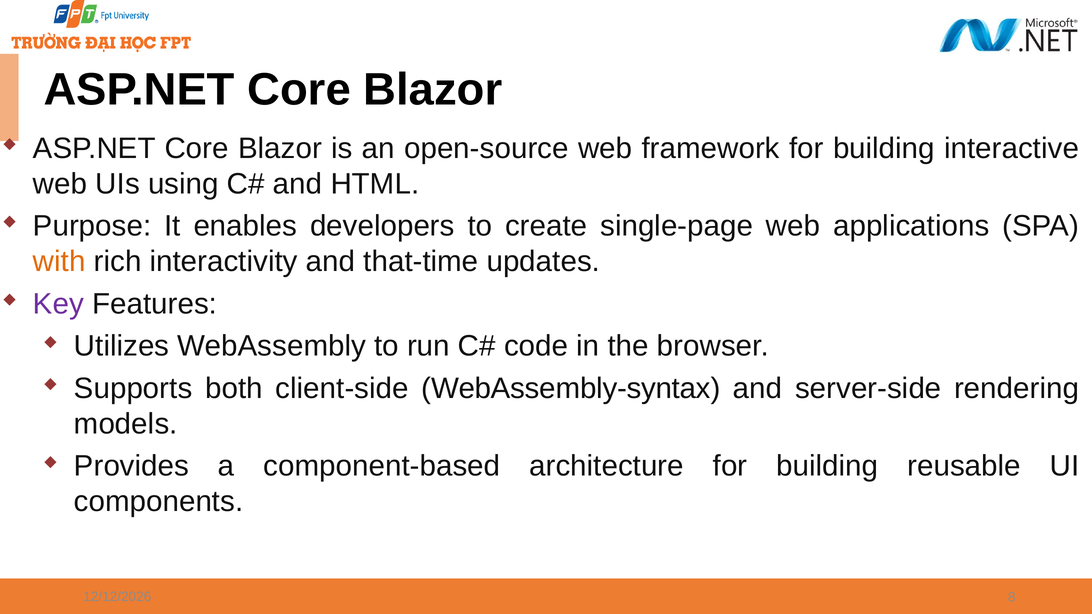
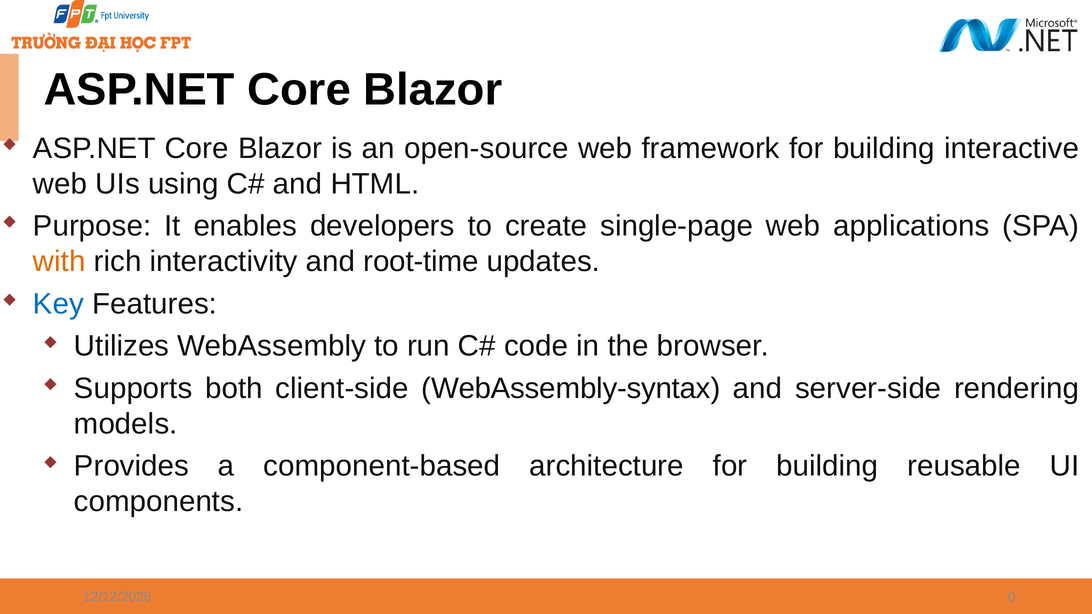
that-time: that-time -> root-time (421, 262)
Key colour: purple -> blue (58, 304)
8: 8 -> 0 (1012, 598)
